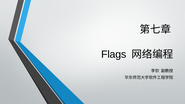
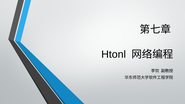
Flags: Flags -> Htonl (114, 54)
